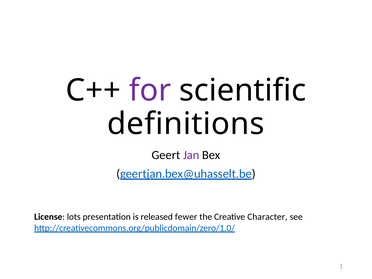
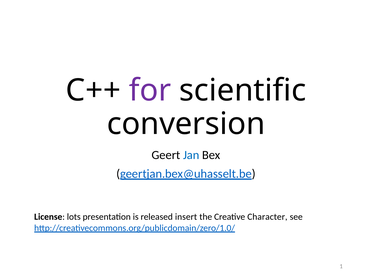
definitions: definitions -> conversion (186, 124)
Jan colour: purple -> blue (191, 155)
fewer: fewer -> insert (186, 217)
